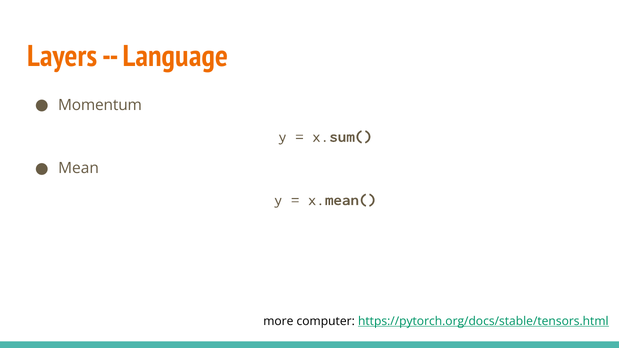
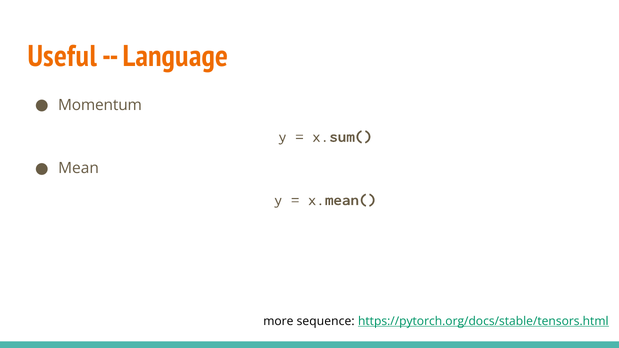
Layers: Layers -> Useful (62, 56)
computer: computer -> sequence (326, 322)
